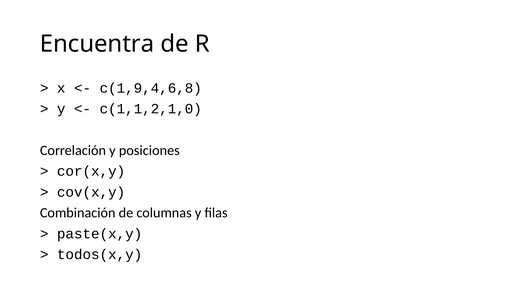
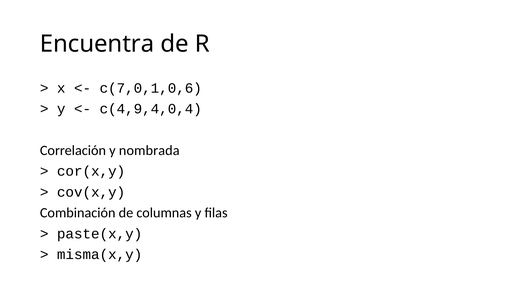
c(1,9,4,6,8: c(1,9,4,6,8 -> c(7,0,1,0,6 (151, 88)
c(1,1,2,1,0: c(1,1,2,1,0 -> c(4,9,4,0,4 (151, 109)
posiciones: posiciones -> nombrada (149, 150)
todos(x,y: todos(x,y -> misma(x,y (100, 254)
